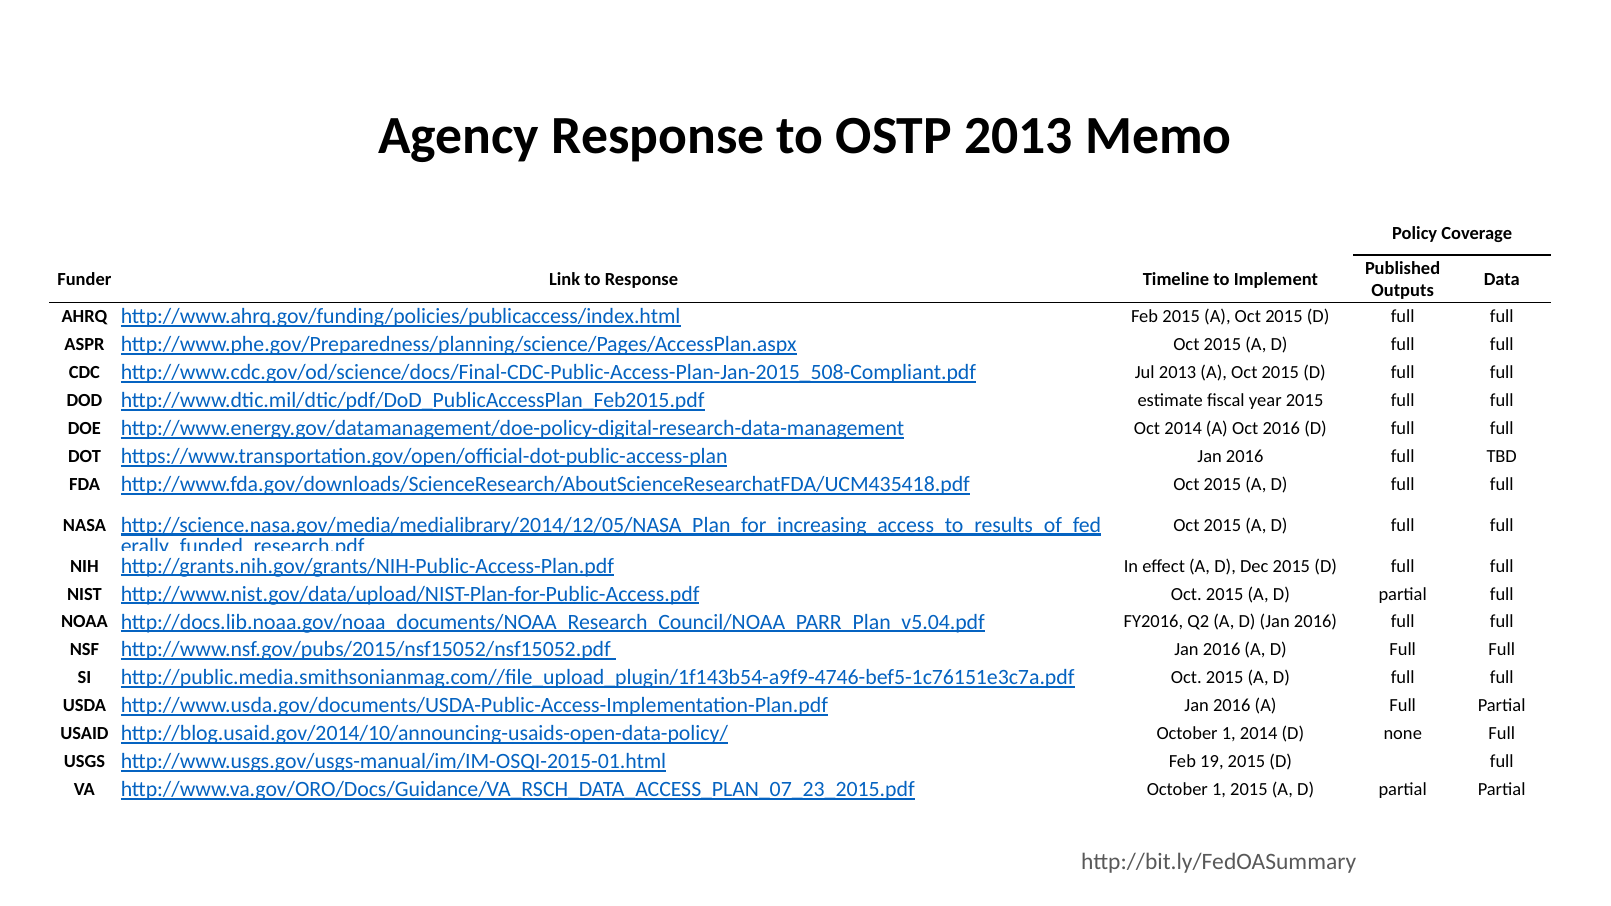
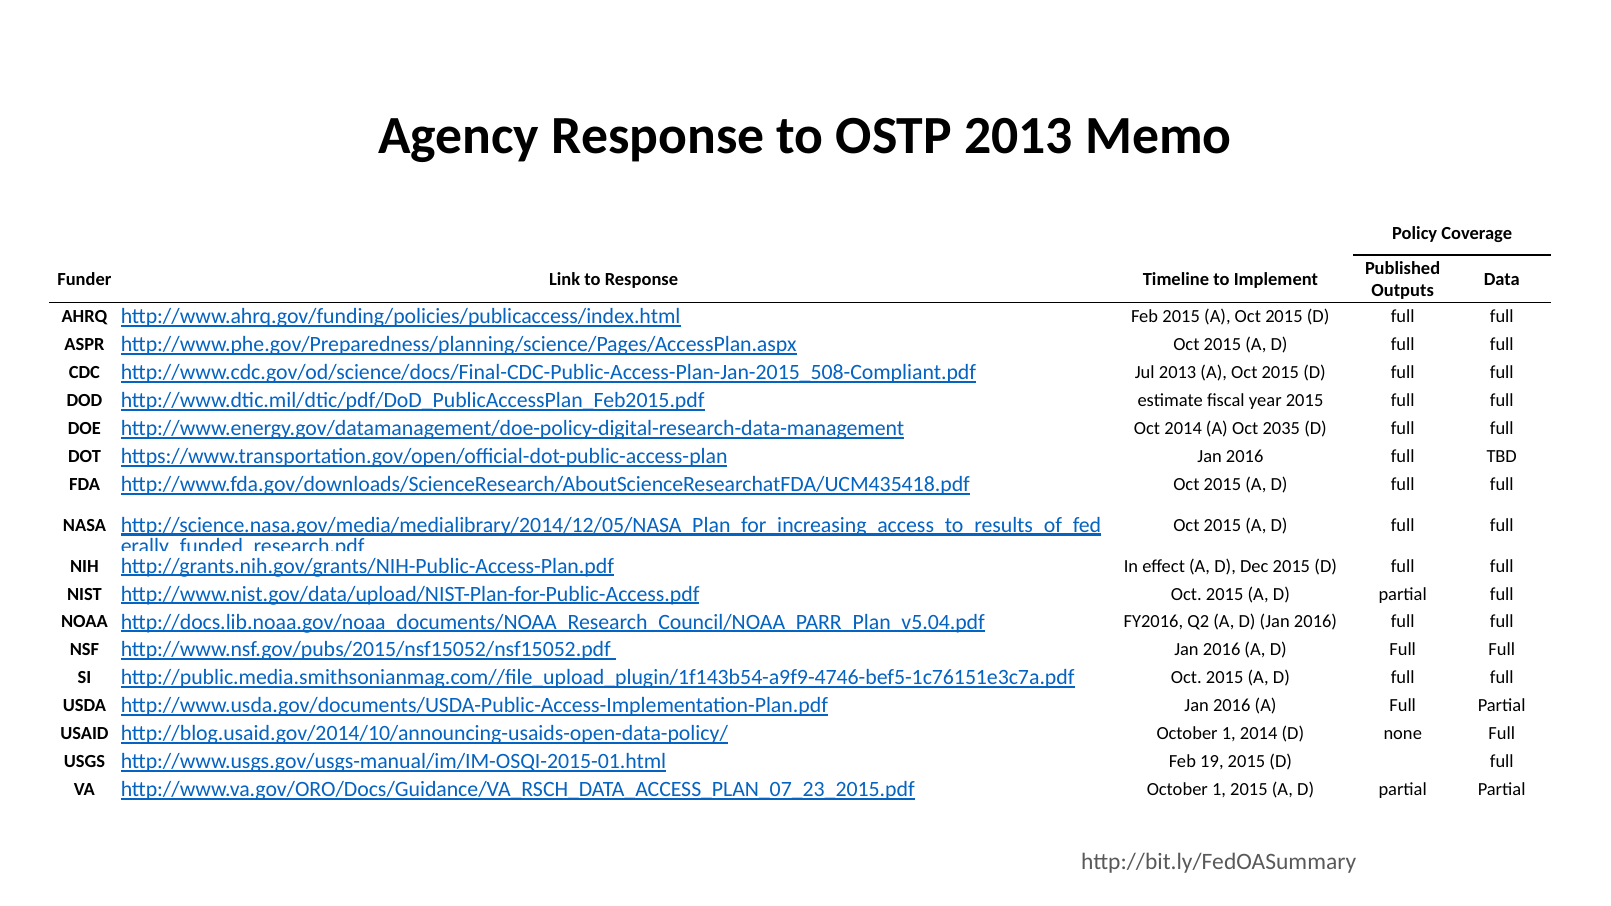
Oct 2016: 2016 -> 2035 (1281, 429)
